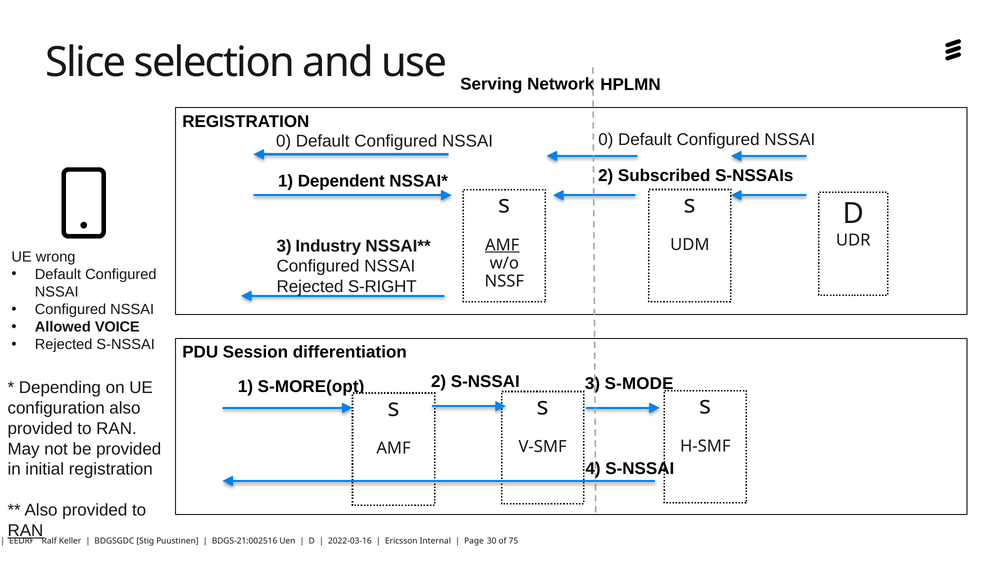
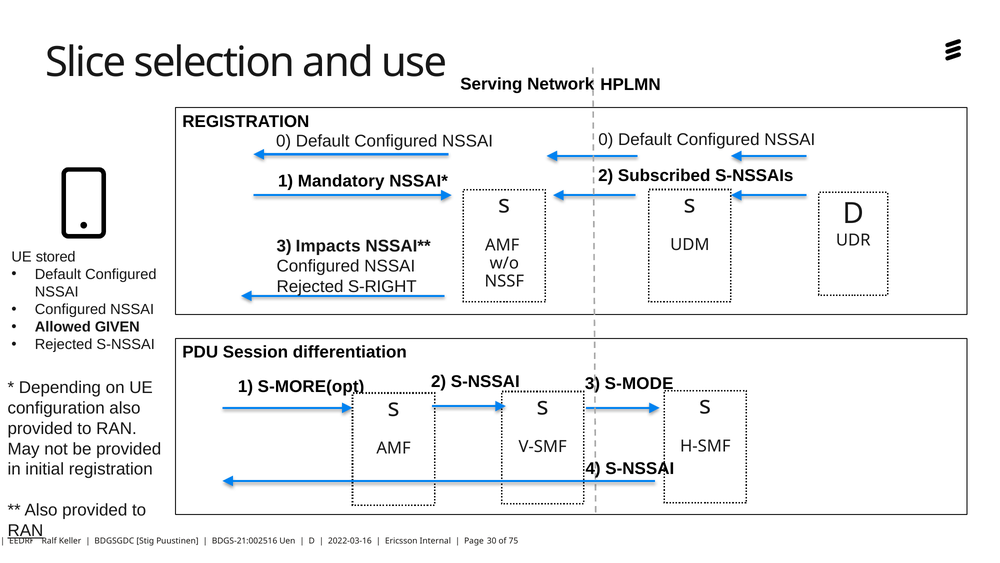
Dependent: Dependent -> Mandatory (341, 181)
Industry: Industry -> Impacts (328, 246)
AMF underline: present -> none (502, 245)
wrong: wrong -> stored (56, 257)
VOICE: VOICE -> GIVEN (117, 327)
